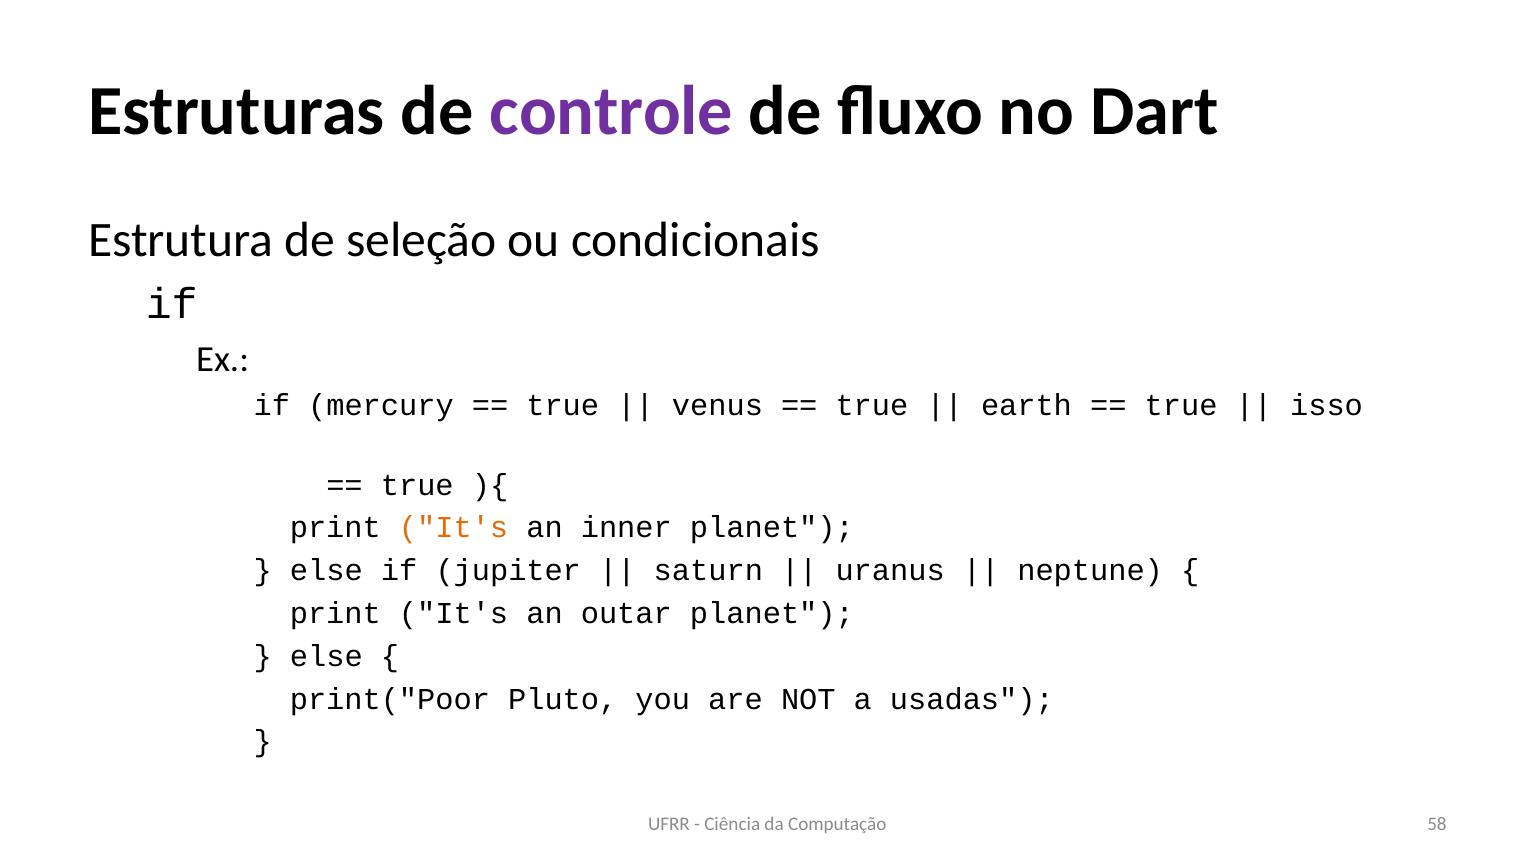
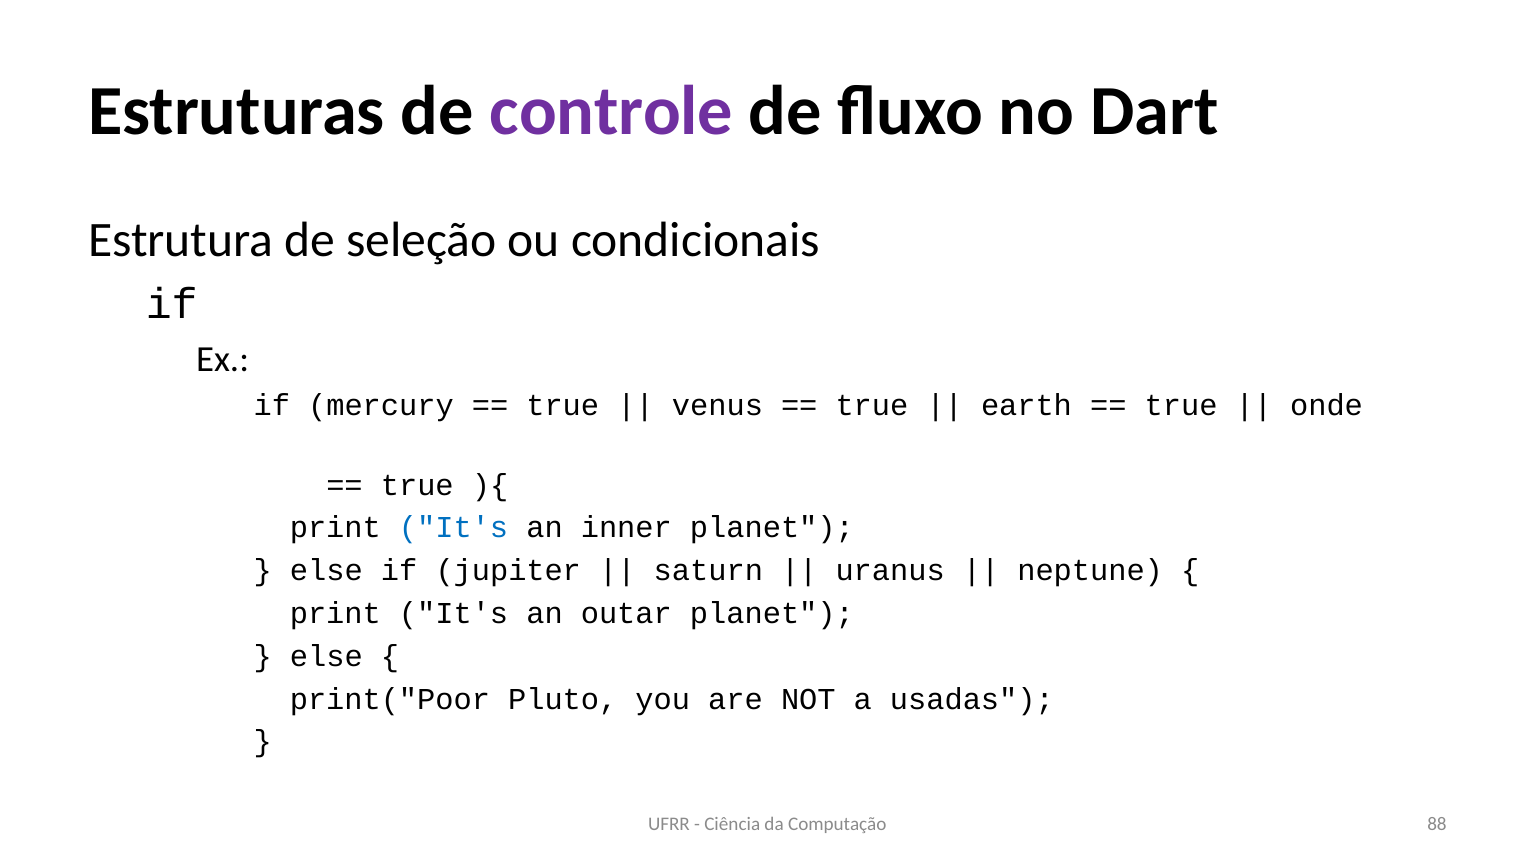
isso: isso -> onde (1327, 406)
It's colour: orange -> blue (454, 528)
58: 58 -> 88 (1437, 824)
